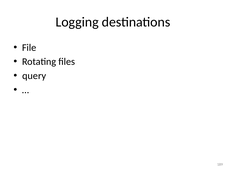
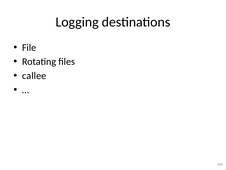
query: query -> callee (34, 76)
